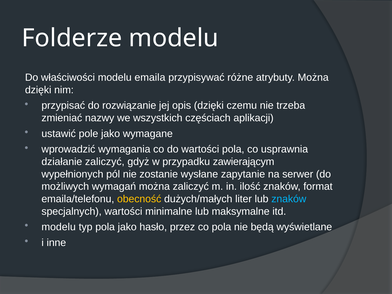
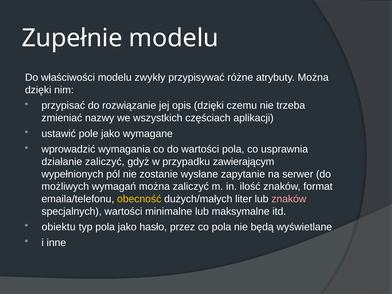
Folderze: Folderze -> Zupełnie (72, 38)
emaila: emaila -> zwykły (150, 77)
znaków colour: light blue -> pink (289, 199)
modelu: modelu -> obiektu (59, 227)
